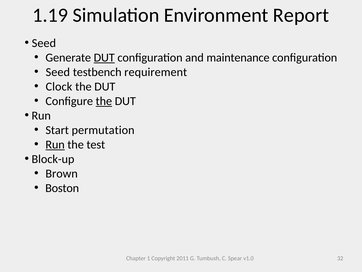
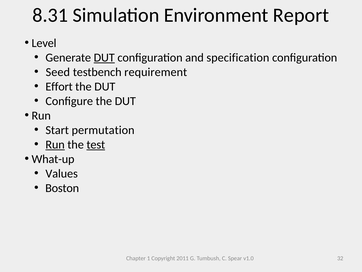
1.19: 1.19 -> 8.31 (50, 15)
Seed: Seed -> Level (44, 43)
maintenance: maintenance -> specification (238, 58)
Clock: Clock -> Effort (59, 86)
the underline: present -> none (104, 101)
test underline: none -> present (96, 144)
Block-up: Block-up -> What-up (53, 159)
Brown: Brown -> Values (62, 173)
